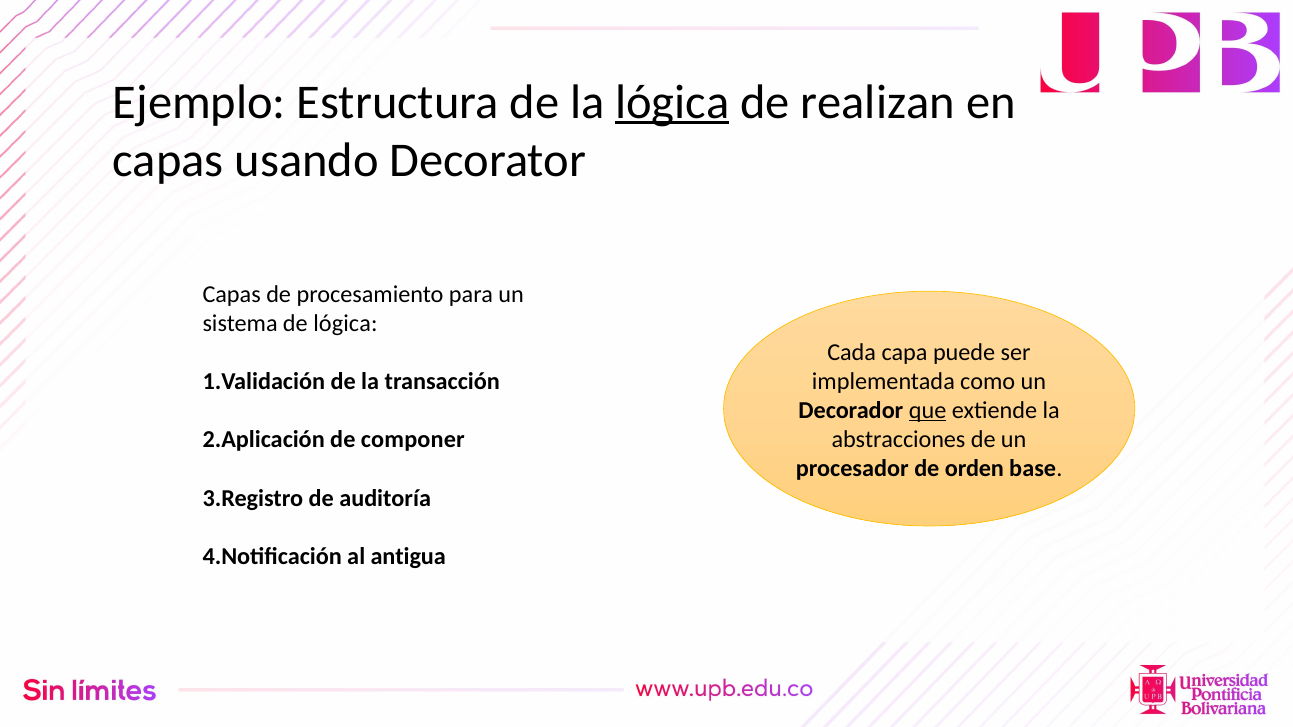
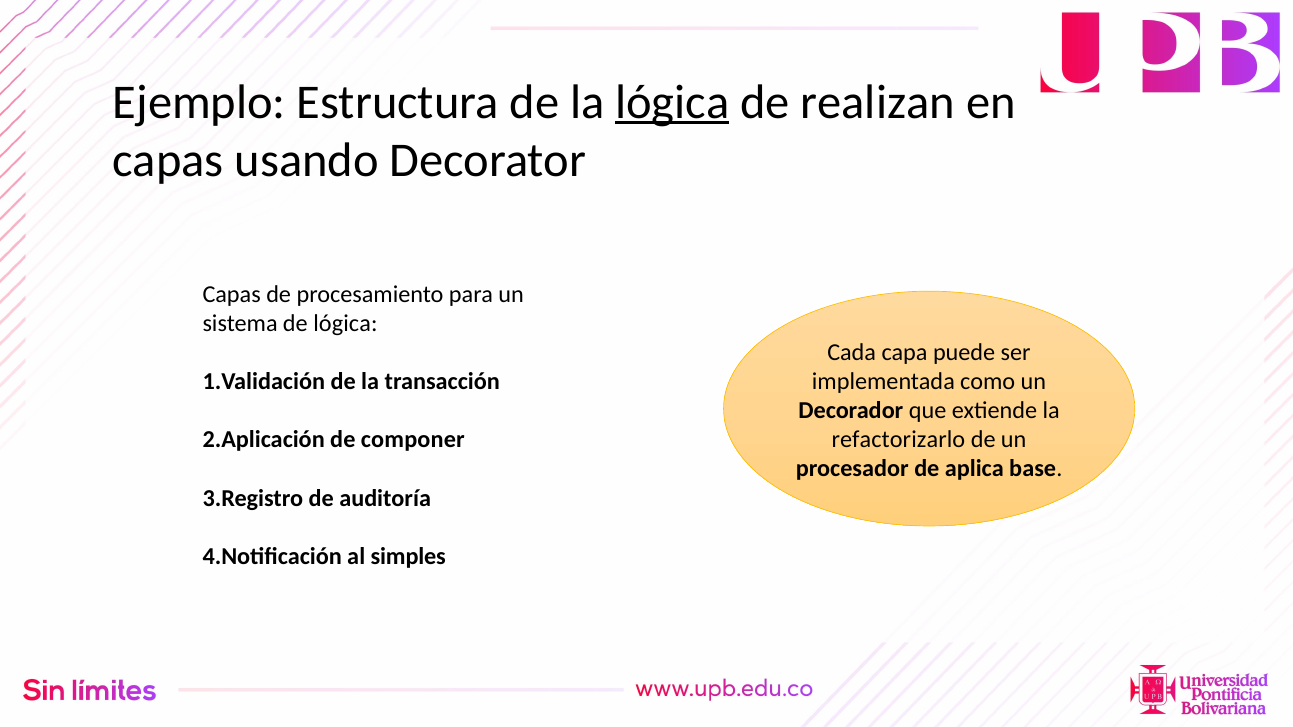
que underline: present -> none (928, 410)
abstracciones: abstracciones -> refactorizarlo (898, 439)
orden: orden -> aplica (974, 469)
antigua: antigua -> simples (408, 556)
